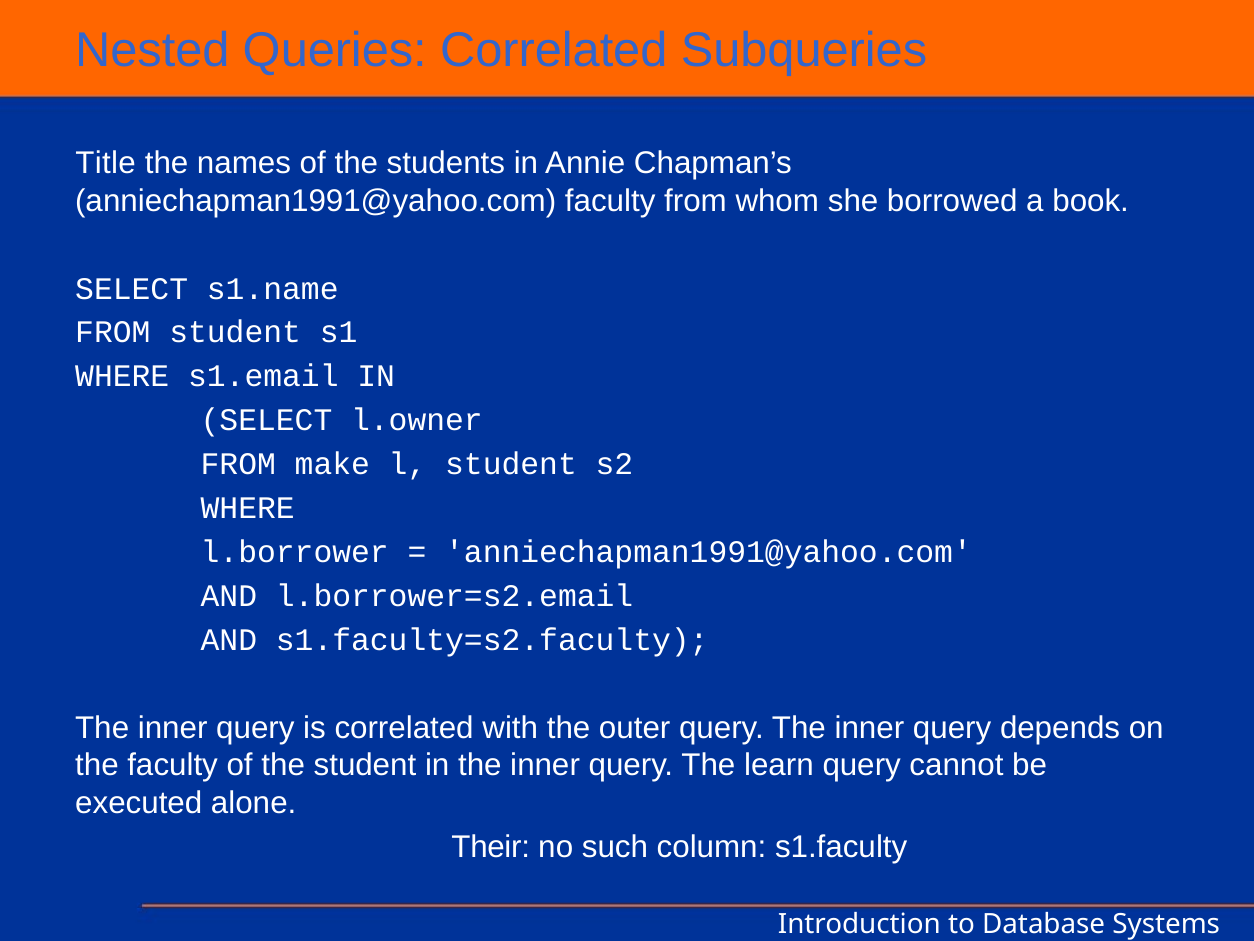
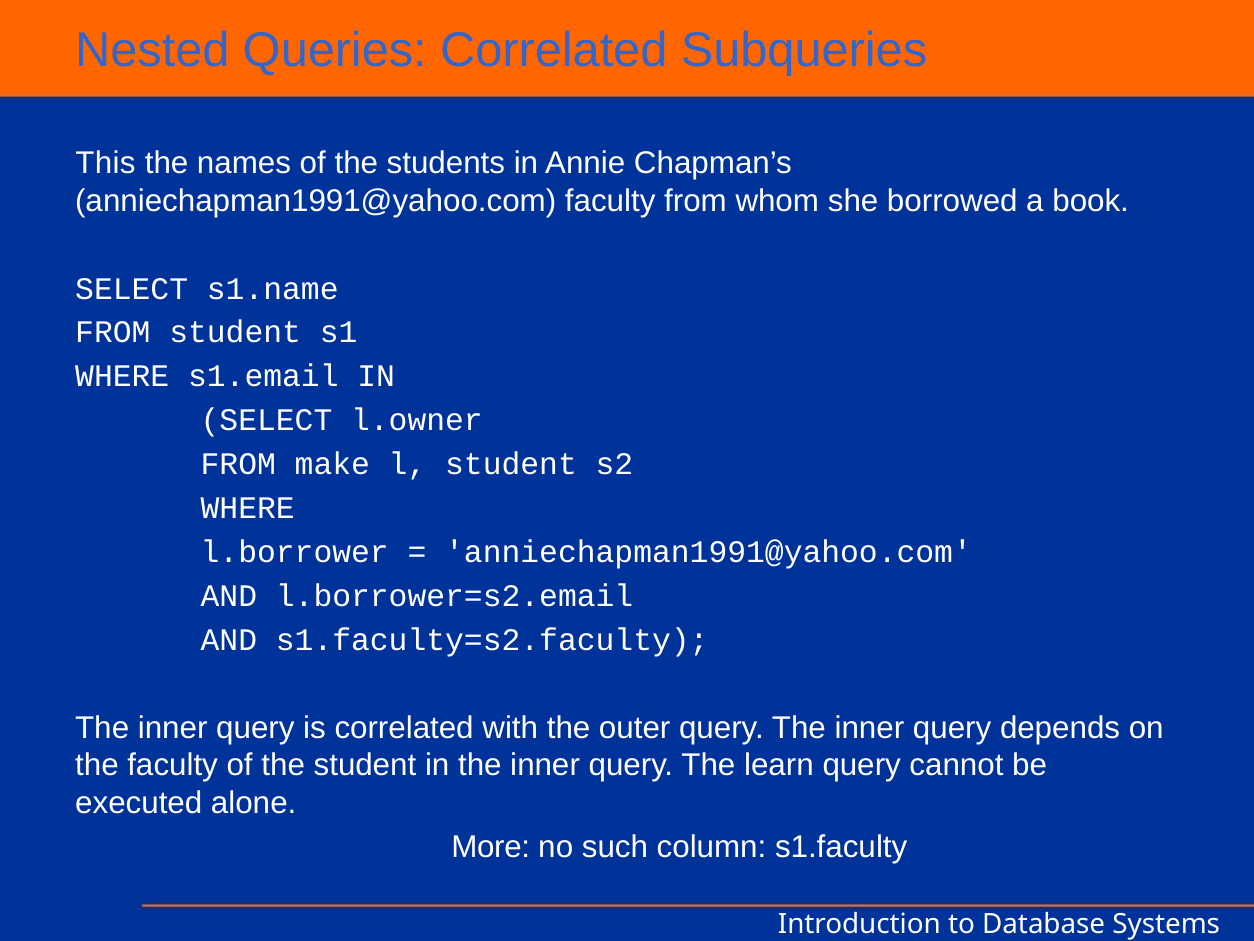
Title: Title -> This (106, 163)
Their: Their -> More (491, 847)
